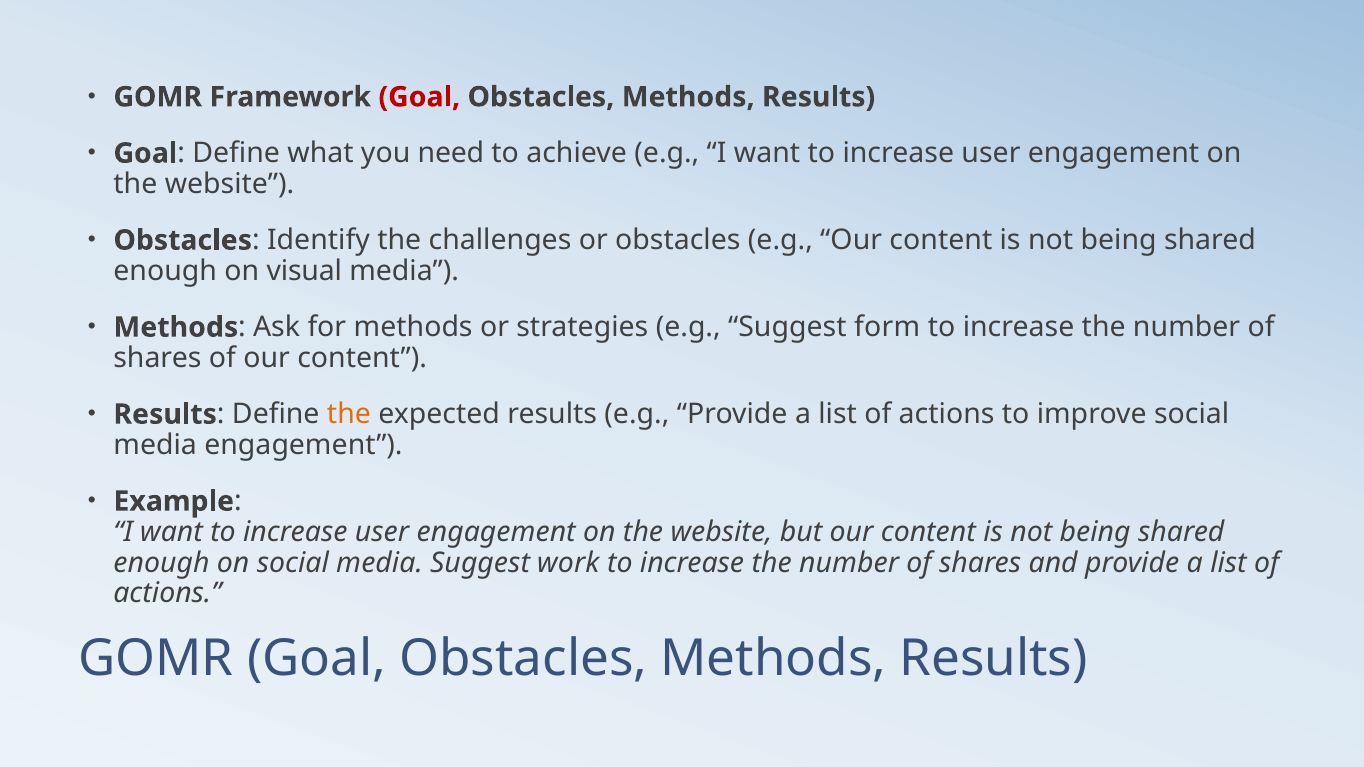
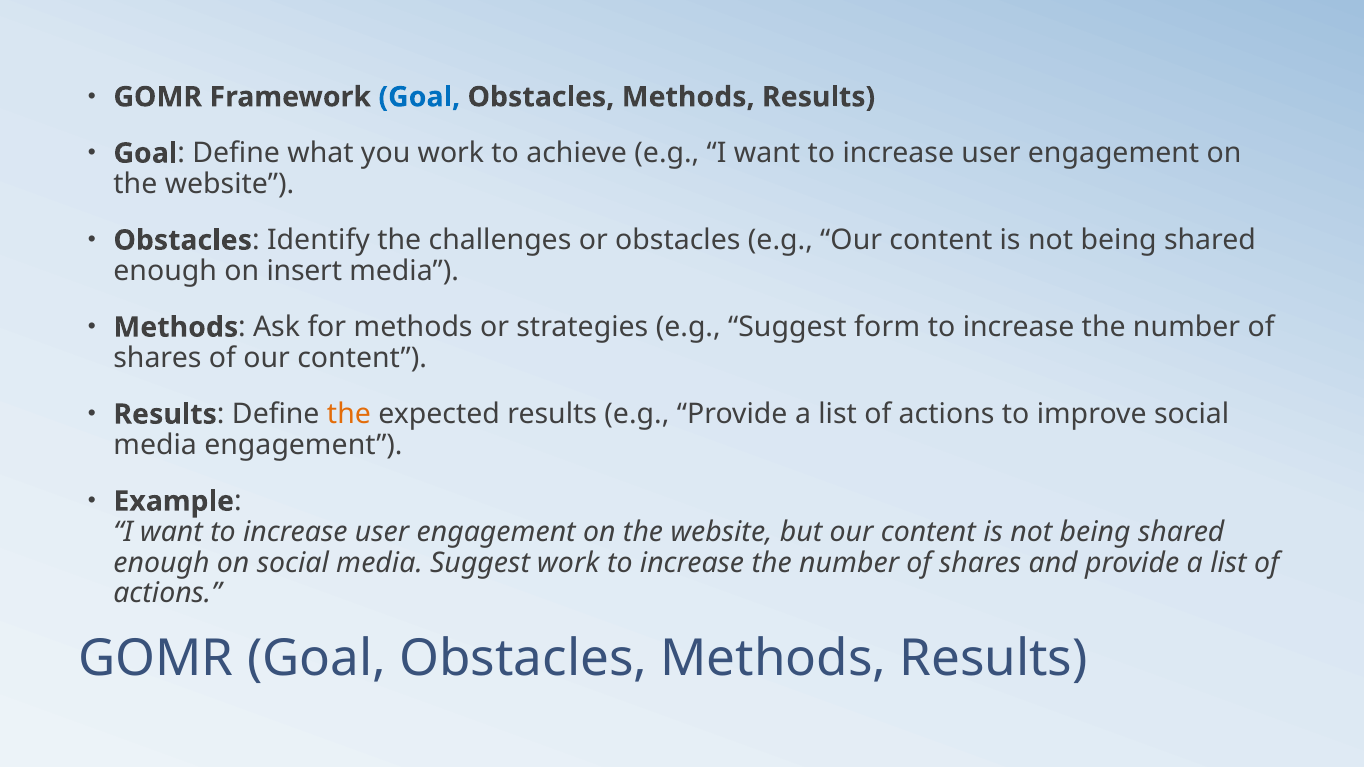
Goal colour: red -> blue (419, 97)
you need: need -> work (451, 153)
visual: visual -> insert (304, 271)
